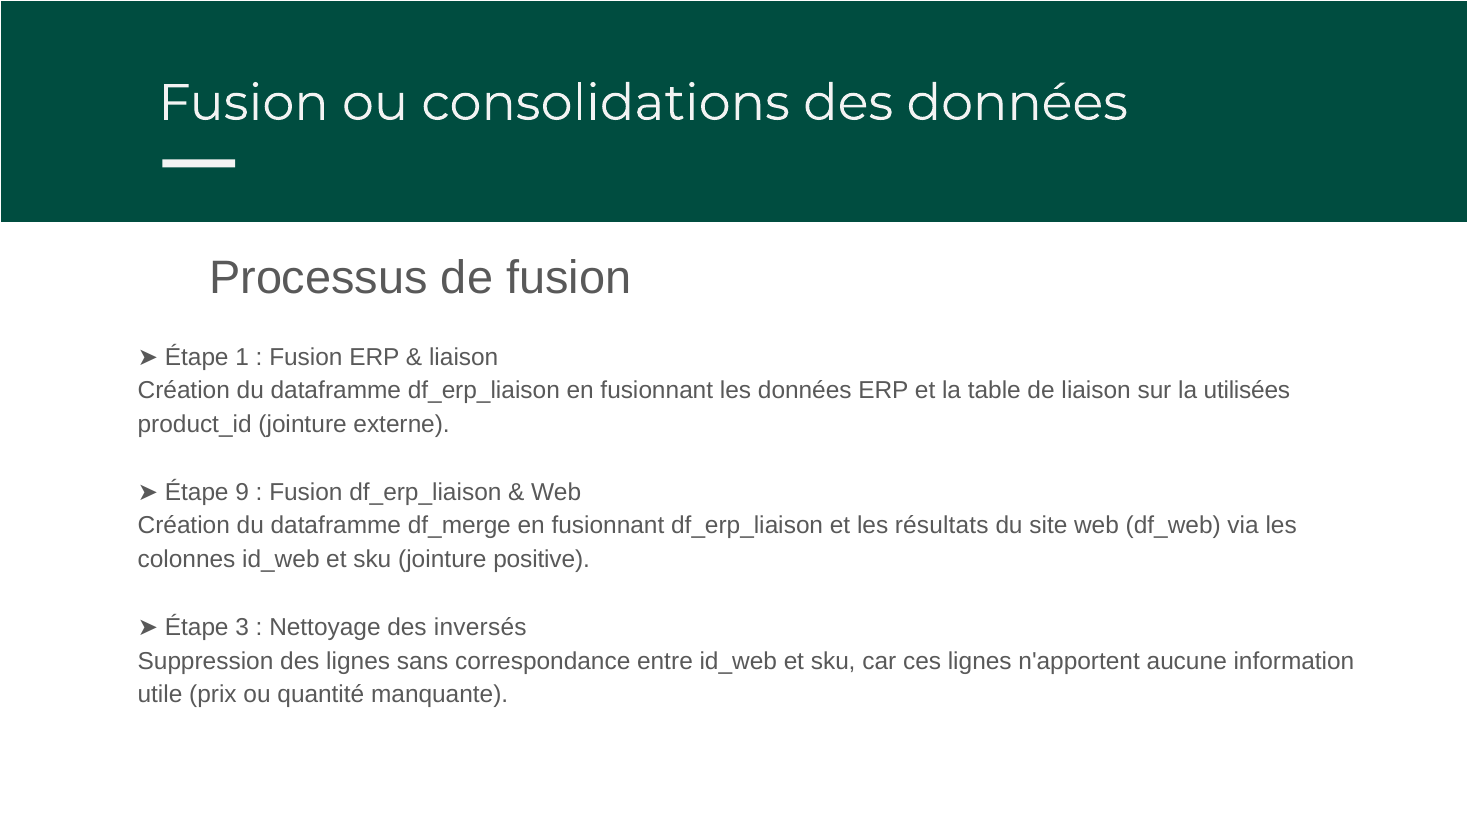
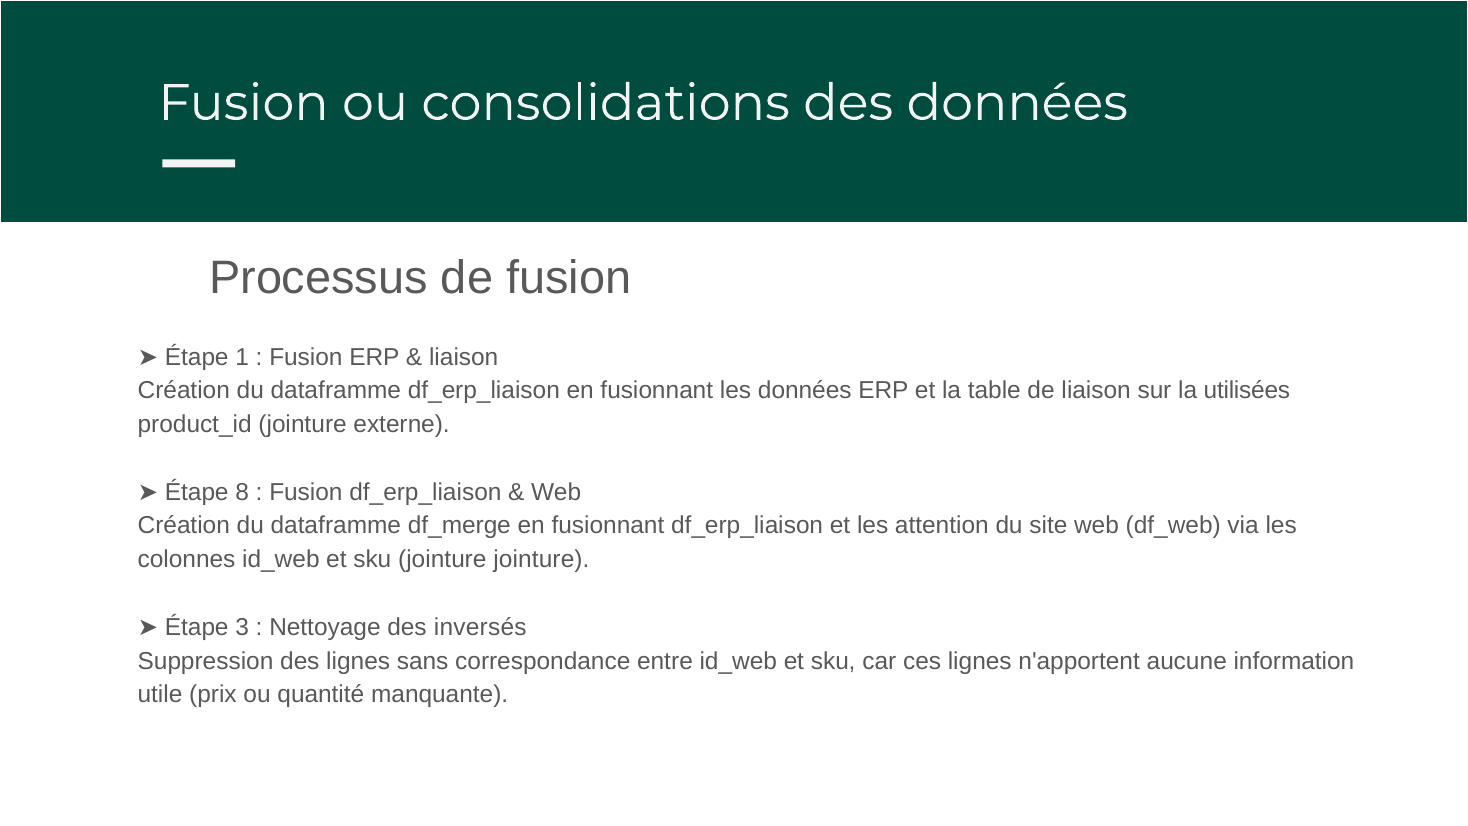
9: 9 -> 8 (242, 492)
résultats: résultats -> attention (942, 526)
jointure positive: positive -> jointure (541, 560)
